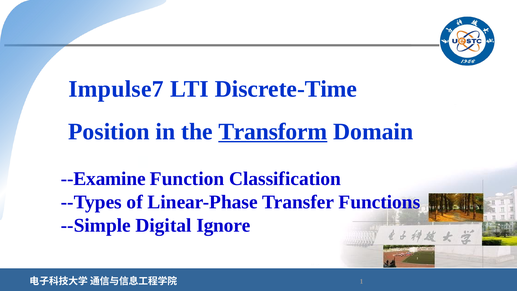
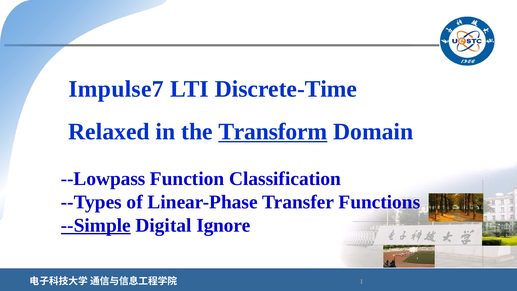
Position: Position -> Relaxed (109, 131)
--Examine: --Examine -> --Lowpass (103, 179)
--Simple underline: none -> present (96, 225)
